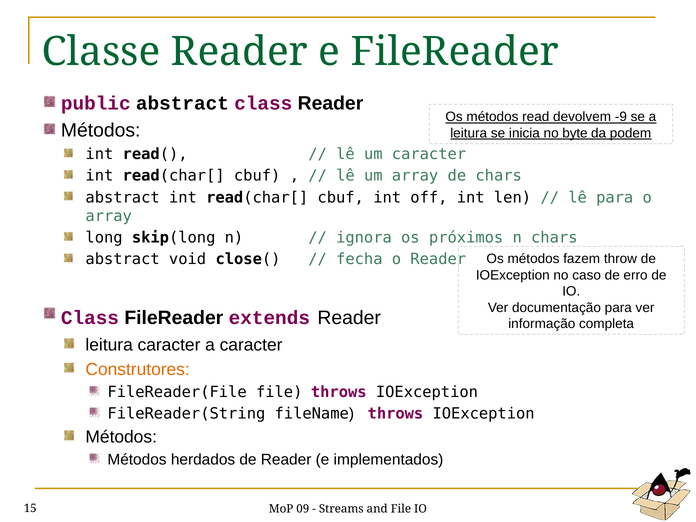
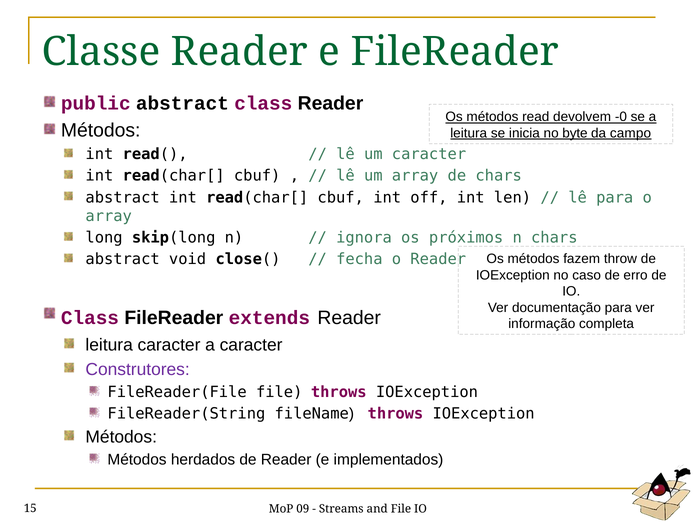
-9: -9 -> -0 (621, 117)
podem: podem -> campo (630, 133)
Construtores colour: orange -> purple (138, 369)
